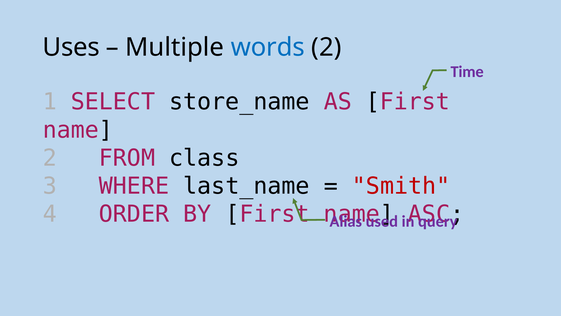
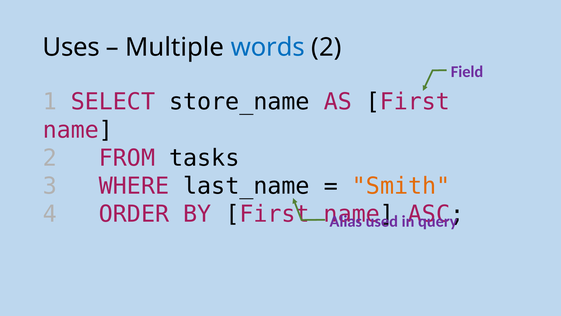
Time: Time -> Field (467, 72)
class: class -> tasks (204, 158)
Smith colour: red -> orange (401, 186)
